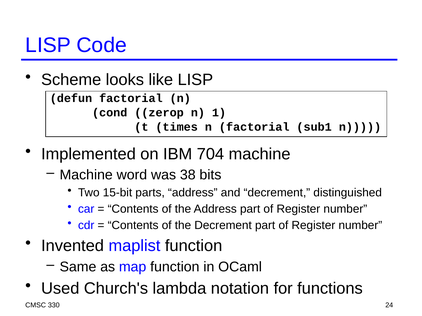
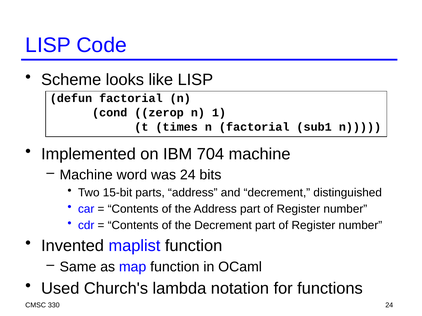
was 38: 38 -> 24 (188, 175)
